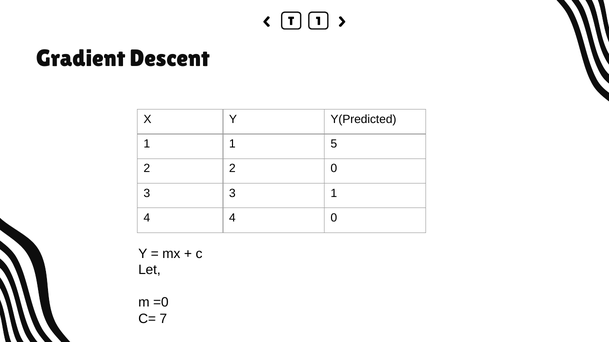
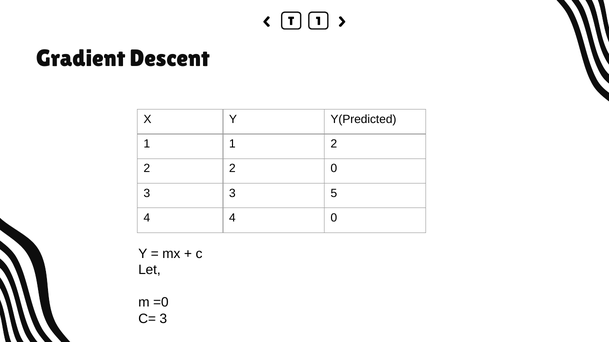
1 5: 5 -> 2 (334, 144)
3 1: 1 -> 5 (334, 194)
C= 7: 7 -> 3 (163, 319)
